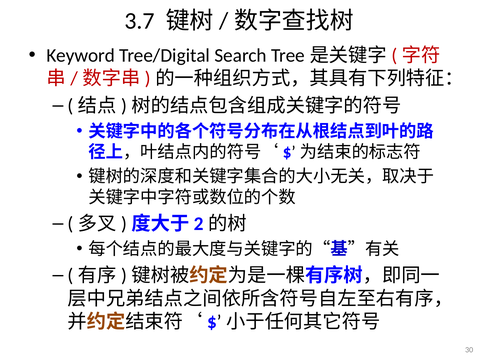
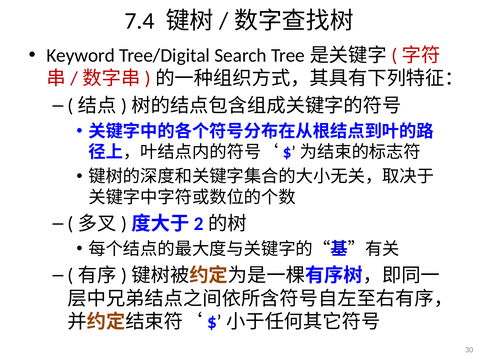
3.7: 3.7 -> 7.4 (139, 21)
